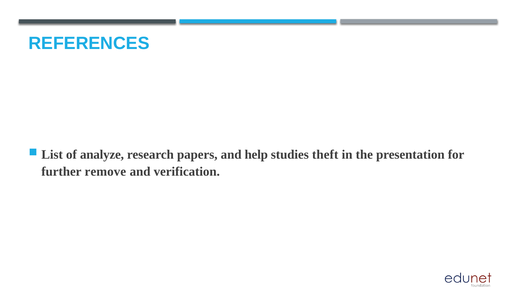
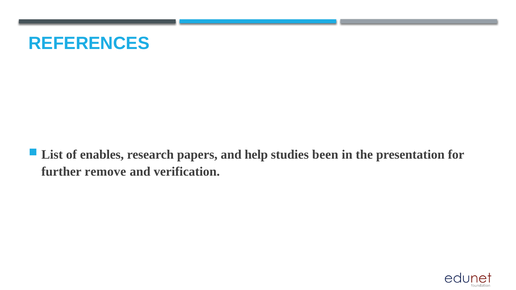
analyze: analyze -> enables (102, 155)
theft: theft -> been (325, 155)
